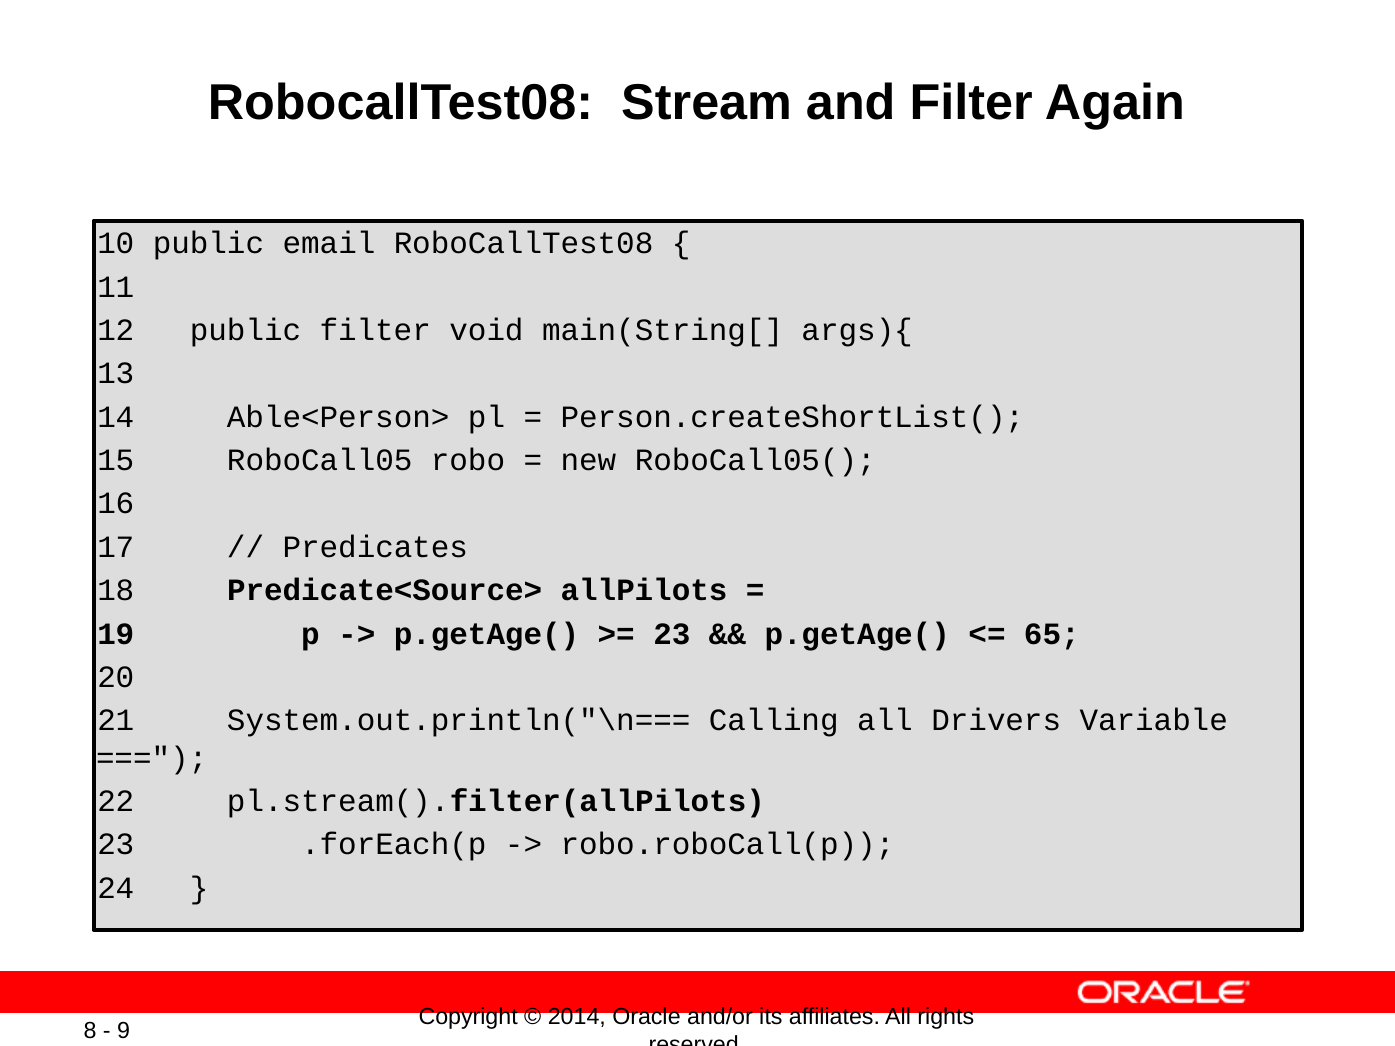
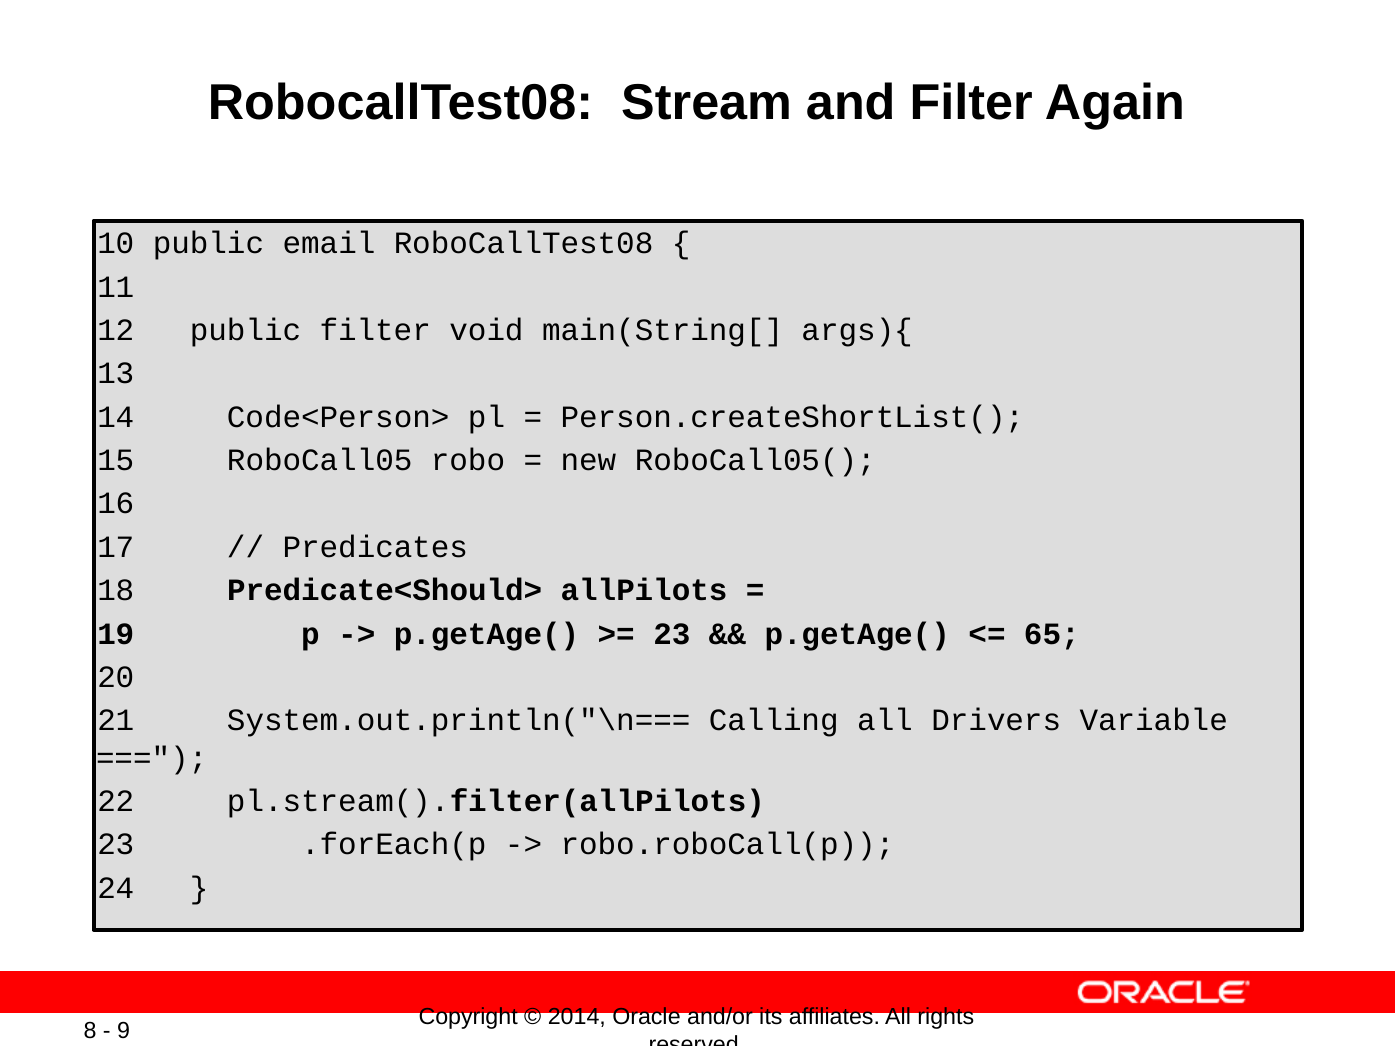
Able<Person>: Able<Person> -> Code<Person> (338, 417)
Predicate<Source>: Predicate<Source> -> Predicate<Should> (385, 591)
